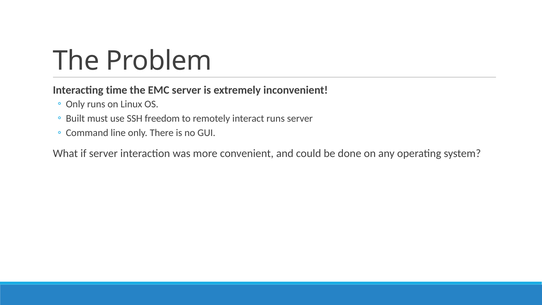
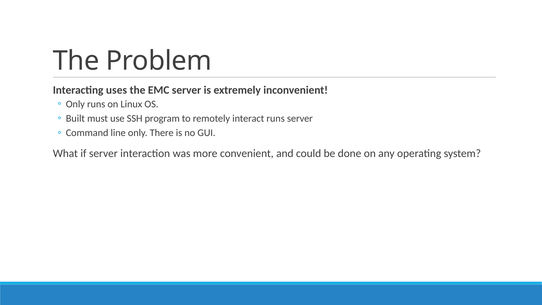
time: time -> uses (117, 90)
freedom: freedom -> program (162, 118)
